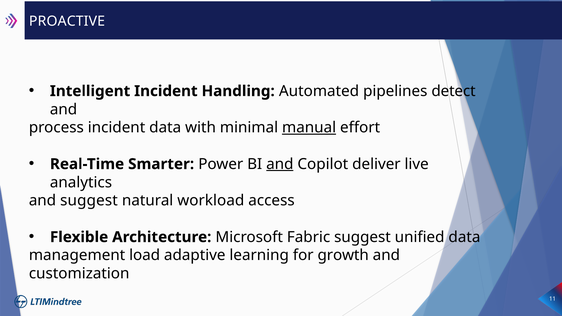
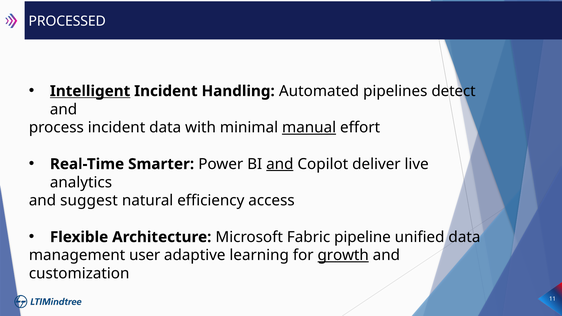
PROACTIVE: PROACTIVE -> PROCESSED (67, 21)
Intelligent underline: none -> present (90, 91)
workload: workload -> efficiency (211, 201)
Fabric suggest: suggest -> pipeline (362, 237)
load: load -> user (145, 255)
growth underline: none -> present (343, 255)
